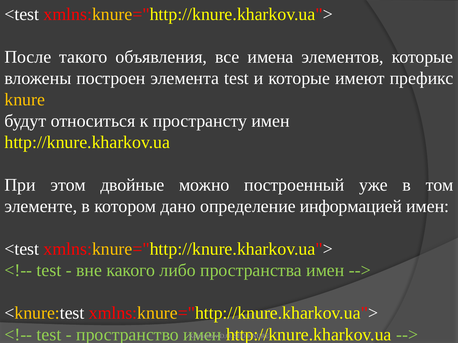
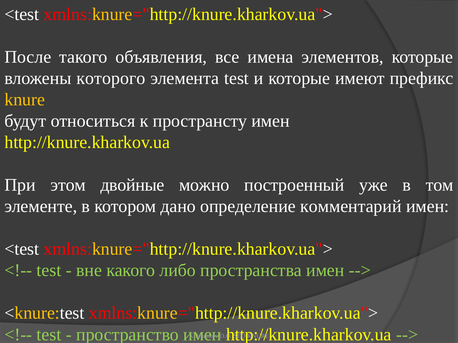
построен: построен -> которого (111, 78)
информацией: информацией -> комментарий (351, 207)
